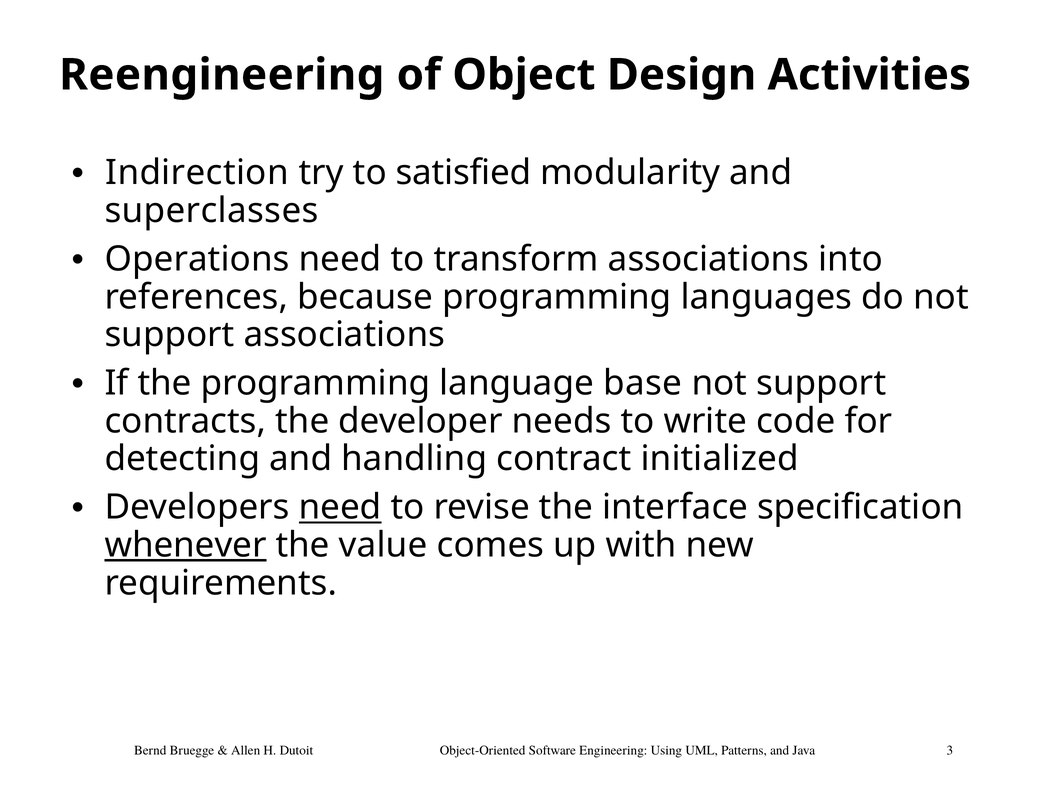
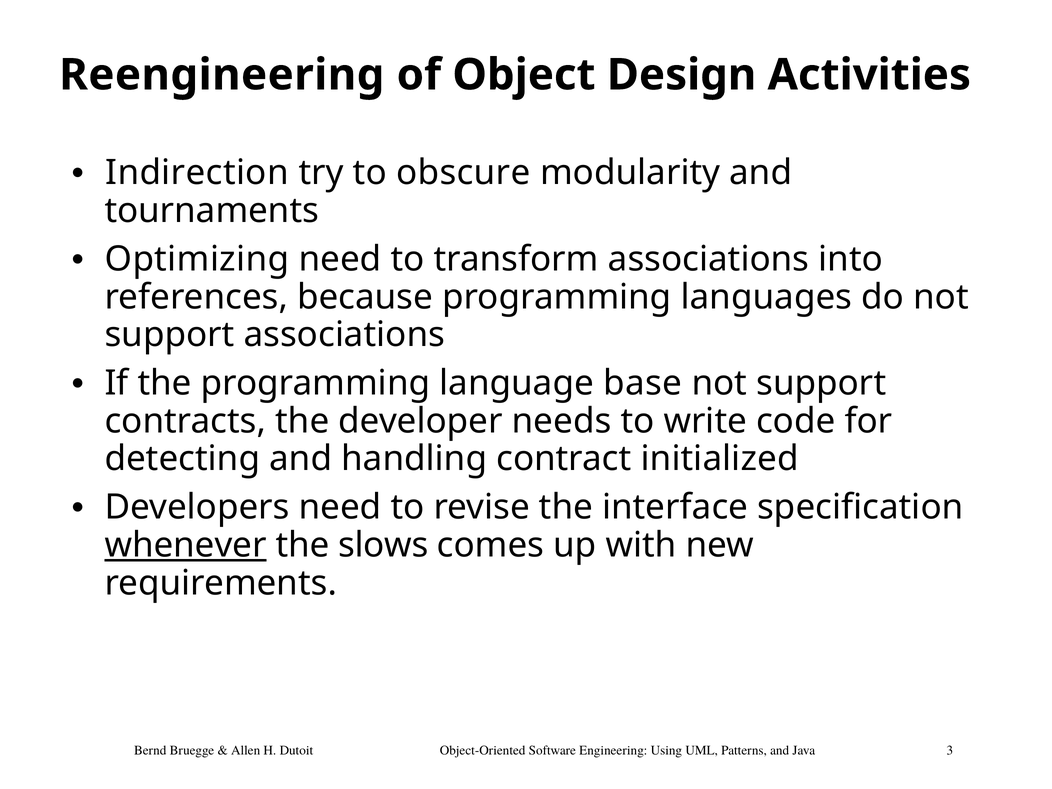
satisfied: satisfied -> obscure (463, 173)
superclasses: superclasses -> tournaments (212, 211)
Operations: Operations -> Optimizing (197, 259)
need underline: present -> none (340, 507)
value: value -> slows (383, 545)
